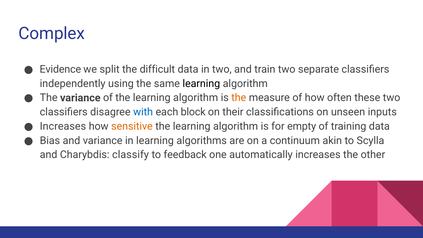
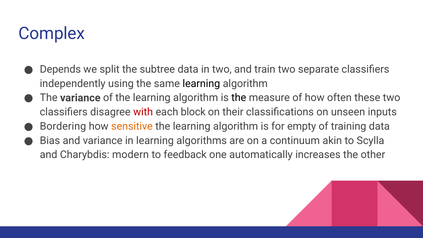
Evidence: Evidence -> Depends (60, 69)
difficult: difficult -> subtree (157, 69)
the colour: orange -> black (239, 98)
with colour: blue -> red (143, 112)
Increases: Increases -> Bordering (63, 126)
classify: classify -> modern (130, 155)
